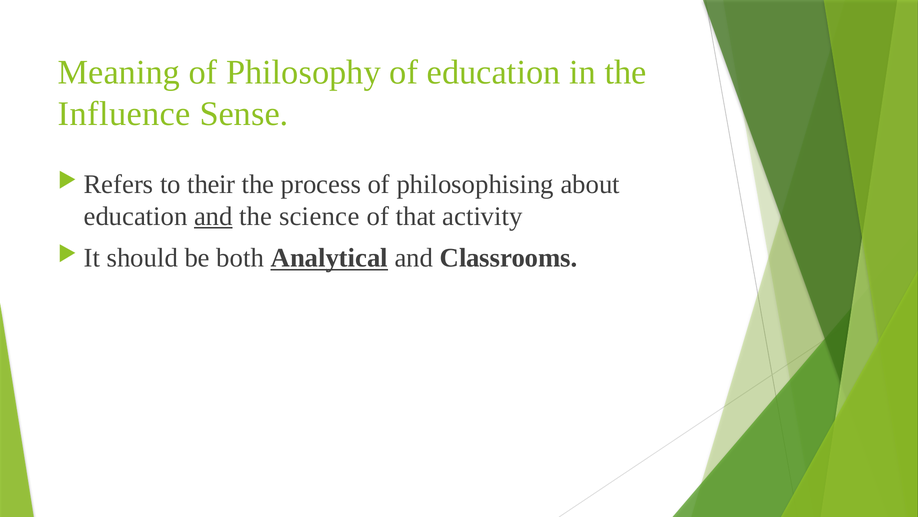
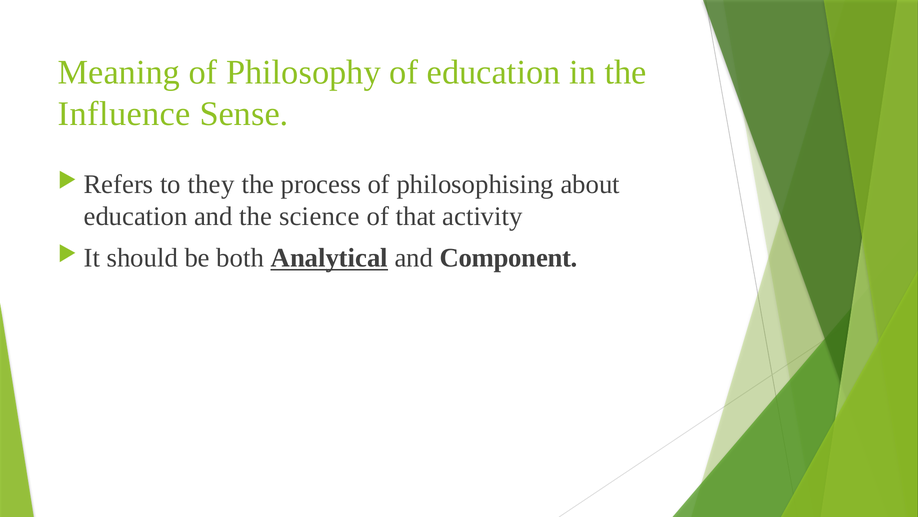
their: their -> they (211, 184)
and underline: present -> none (213, 216)
Classrooms: Classrooms -> Component (509, 258)
